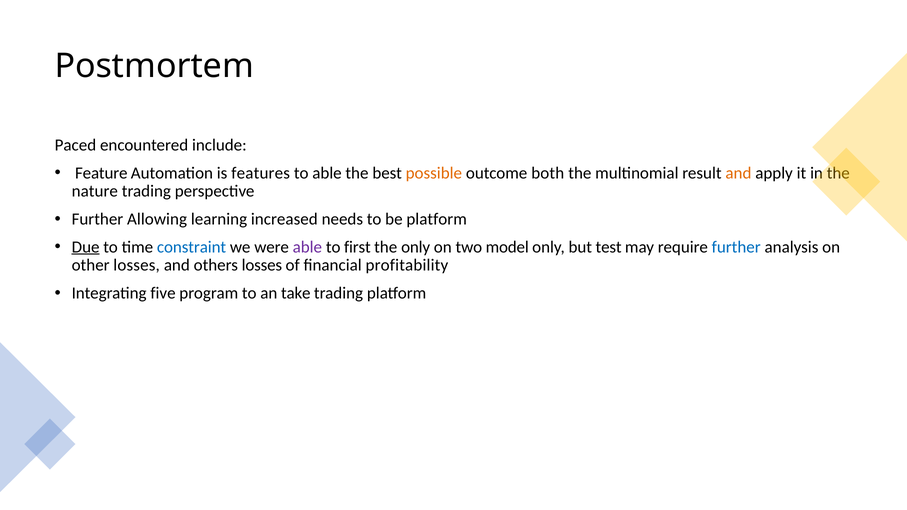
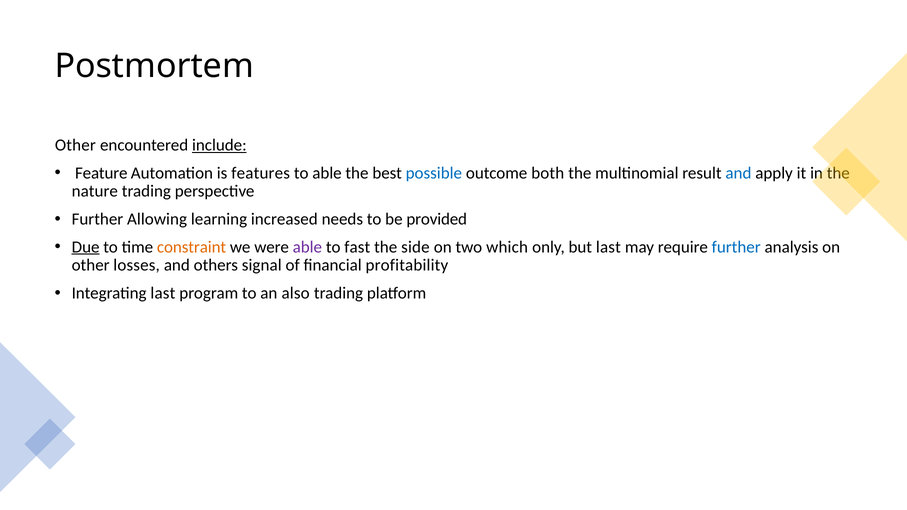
Paced: Paced -> Other (75, 145)
include underline: none -> present (219, 145)
possible colour: orange -> blue (434, 173)
and colour: orange -> blue (738, 173)
be platform: platform -> provided (437, 219)
constraint colour: blue -> orange (192, 247)
first: first -> fast (357, 247)
the only: only -> side (415, 247)
model: model -> which (507, 247)
but test: test -> last (608, 247)
others losses: losses -> signal (262, 265)
Integrating five: five -> last (163, 293)
take: take -> also (296, 293)
